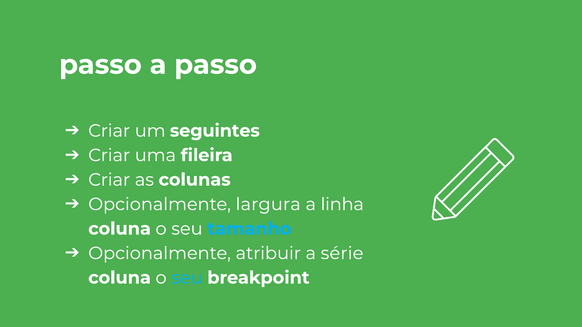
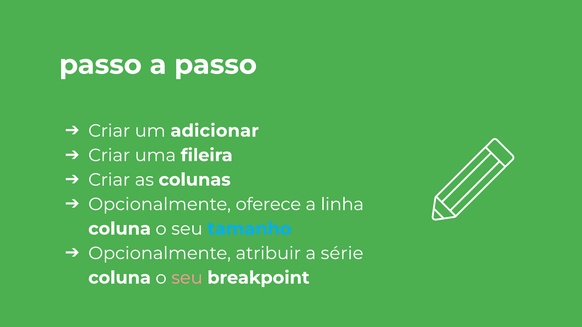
seguintes: seguintes -> adicionar (215, 131)
largura: largura -> oferece (268, 205)
seu colour: light blue -> pink (187, 278)
